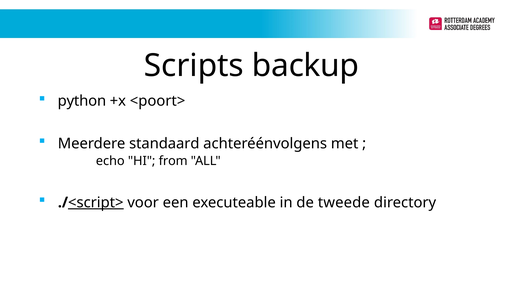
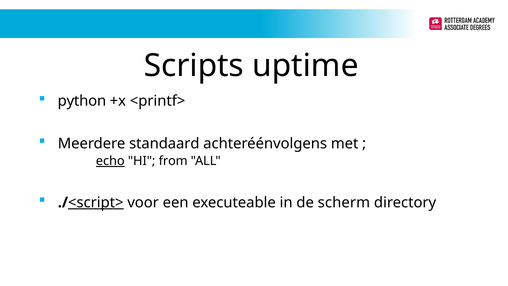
backup: backup -> uptime (305, 66)
<poort>: <poort> -> <printf> (158, 101)
echo underline: none -> present (110, 161)
tweede: tweede -> scherm (344, 202)
